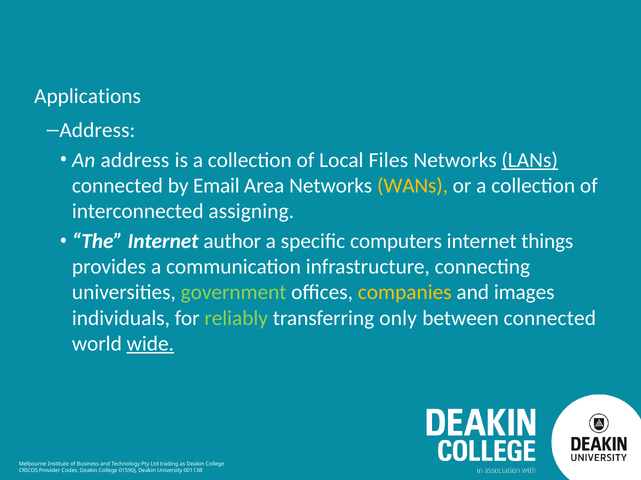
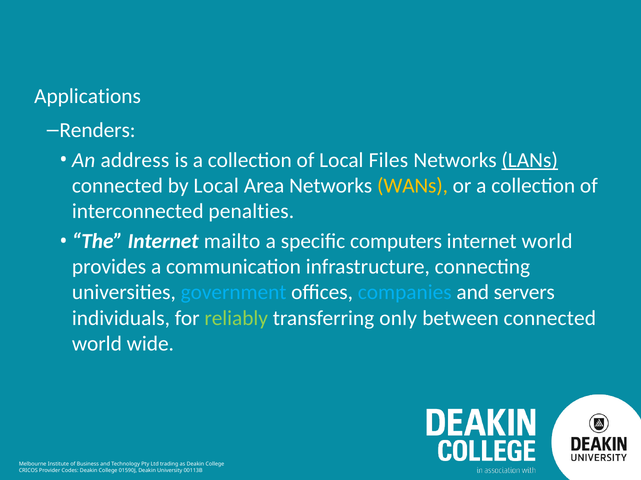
Address: Address -> Renders (97, 131)
by Email: Email -> Local (216, 186)
assigning: assigning -> penalties (251, 212)
author: author -> mailto (232, 242)
internet things: things -> world (547, 242)
government colour: light green -> light blue (234, 293)
companies colour: yellow -> light blue (405, 293)
images: images -> servers (524, 293)
wide underline: present -> none (150, 344)
